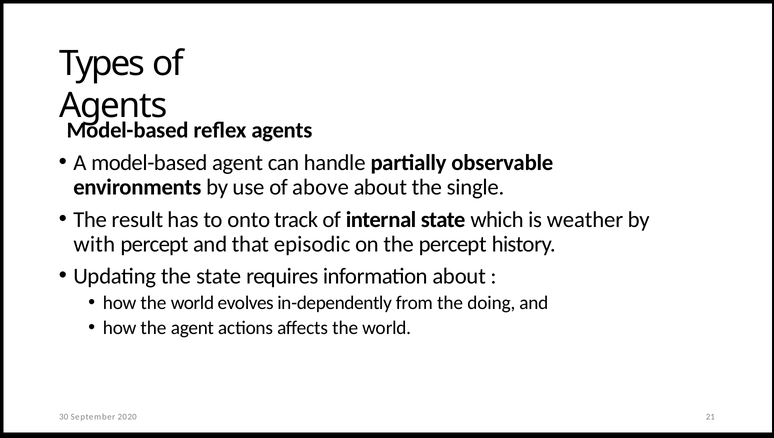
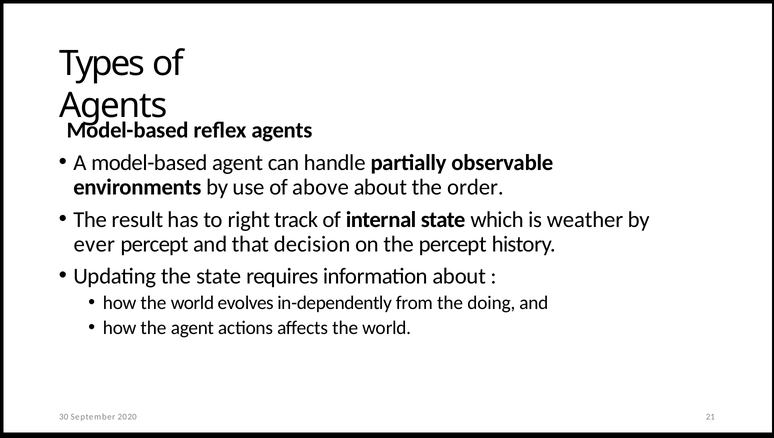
single: single -> order (475, 187)
onto: onto -> right (249, 220)
with: with -> ever (94, 244)
episodic: episodic -> decision (312, 244)
